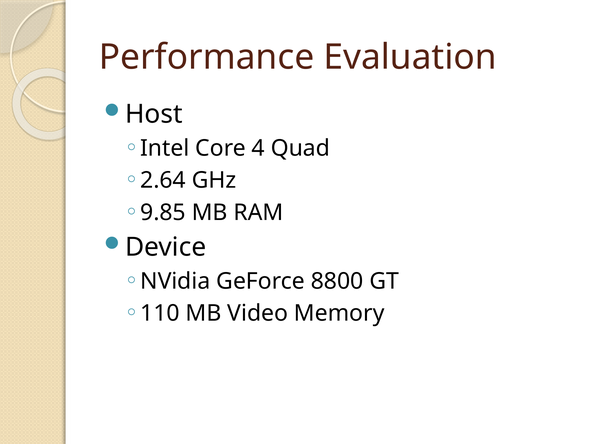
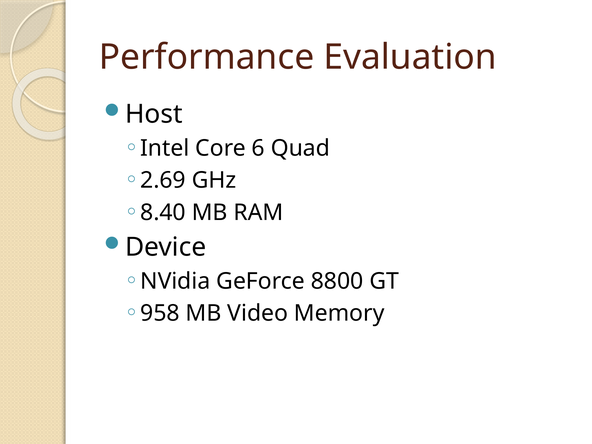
4: 4 -> 6 (258, 148)
2.64: 2.64 -> 2.69 (163, 180)
9.85: 9.85 -> 8.40 (163, 213)
110: 110 -> 958 (160, 313)
